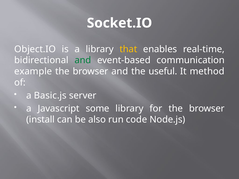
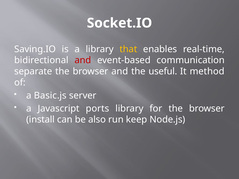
Object.IO: Object.IO -> Saving.IO (35, 49)
and colour: green -> red (83, 60)
example: example -> separate (33, 71)
some: some -> ports (97, 109)
code: code -> keep (137, 120)
